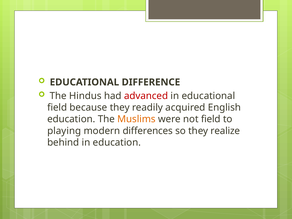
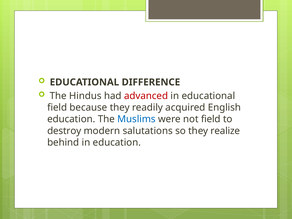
Muslims colour: orange -> blue (136, 119)
playing: playing -> destroy (64, 131)
differences: differences -> salutations (148, 131)
